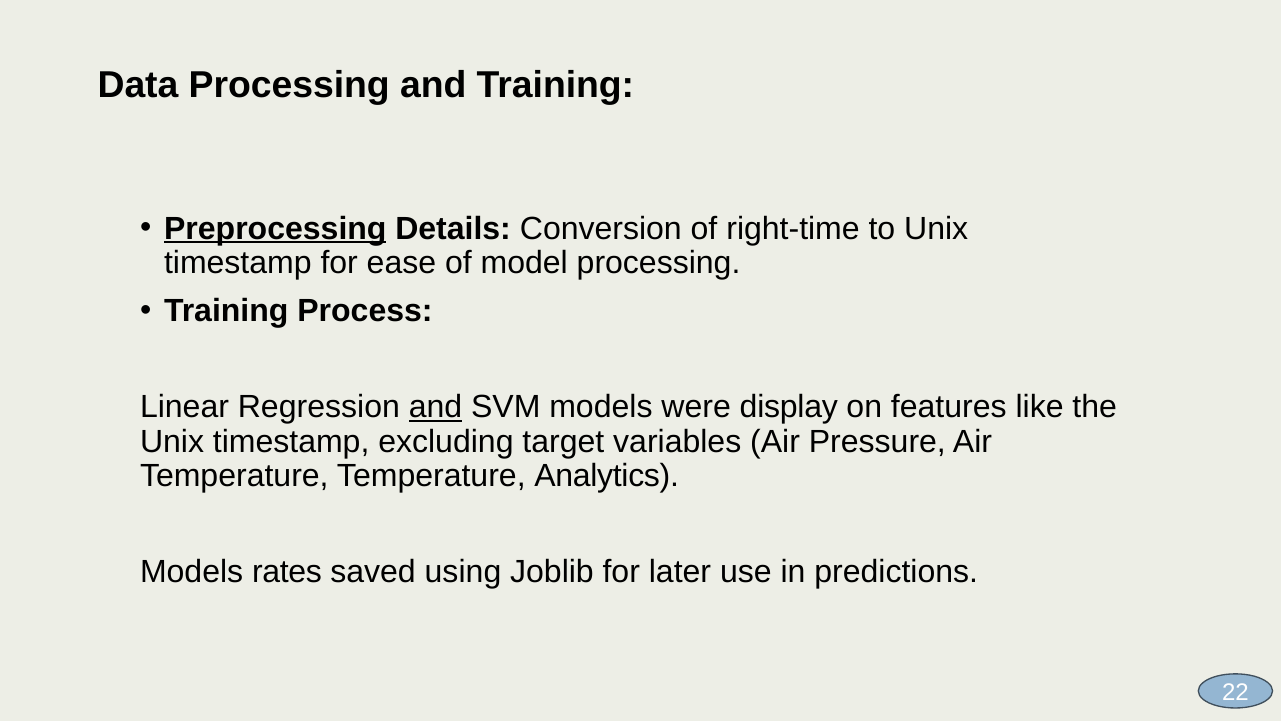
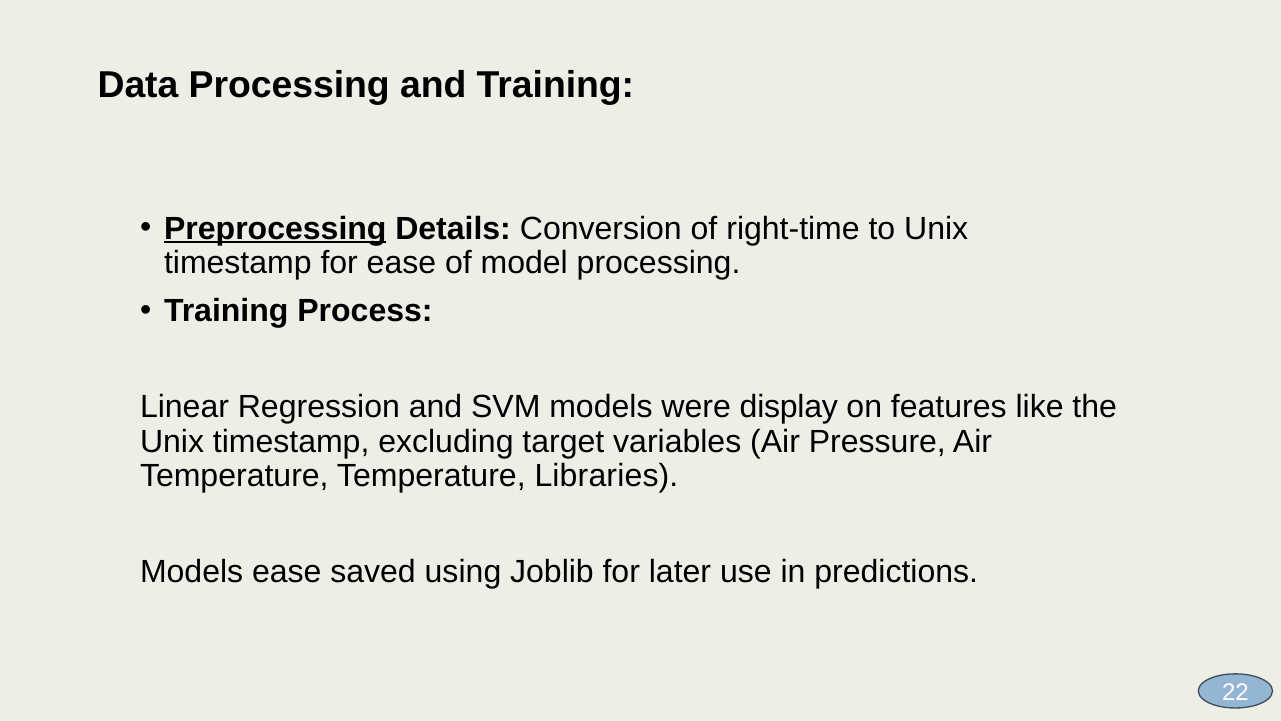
and underline: present -> none (436, 407)
Analytics: Analytics -> Libraries (606, 476)
Models rates: rates -> ease (287, 572)
